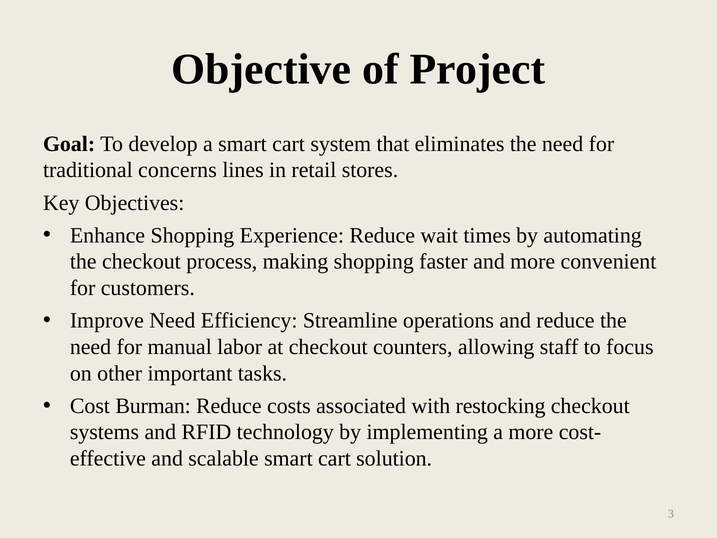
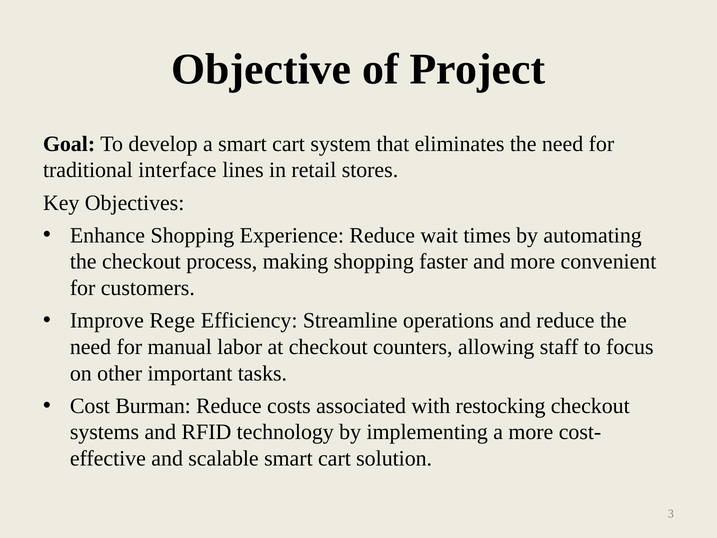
concerns: concerns -> interface (177, 170)
Improve Need: Need -> Rege (172, 321)
